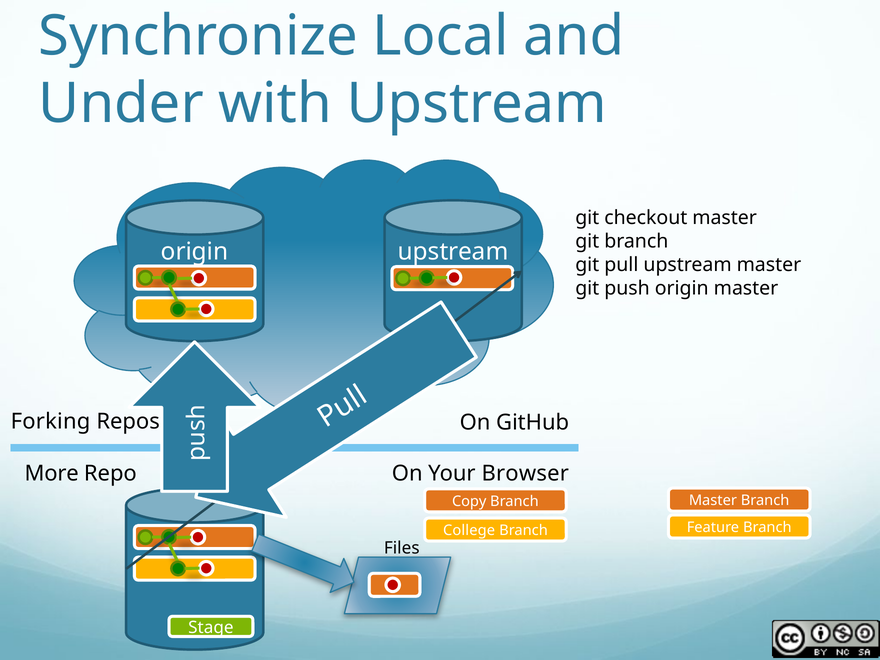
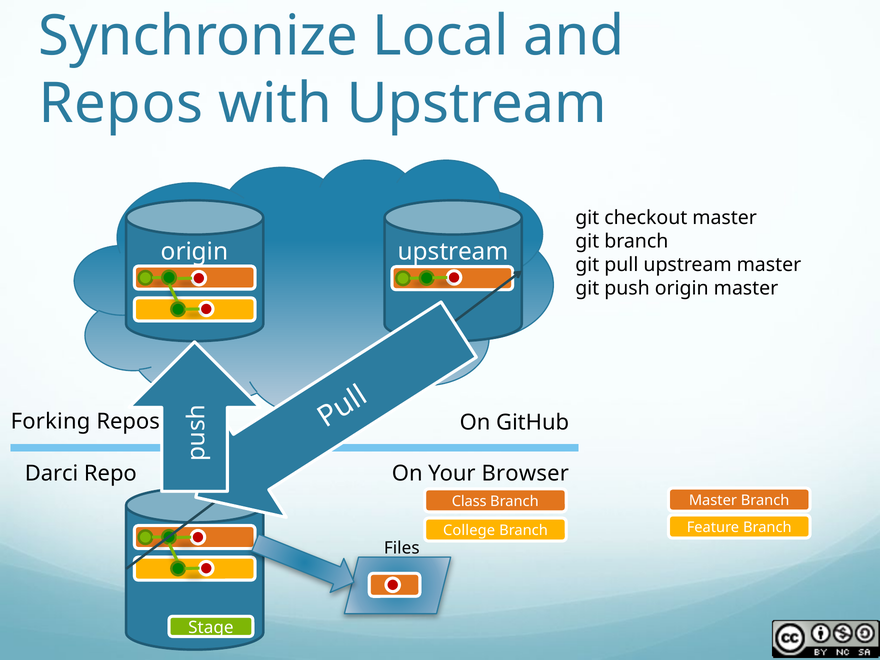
Under: Under -> Repos (121, 104)
More: More -> Darci (52, 474)
Copy: Copy -> Class (469, 501)
